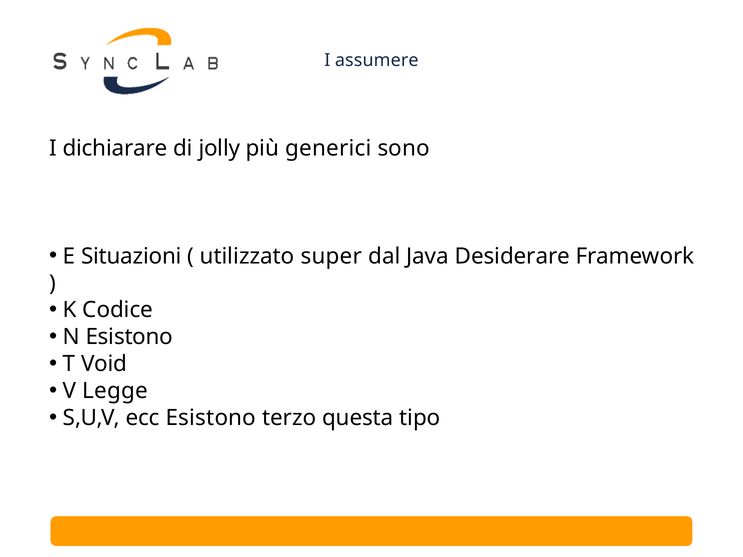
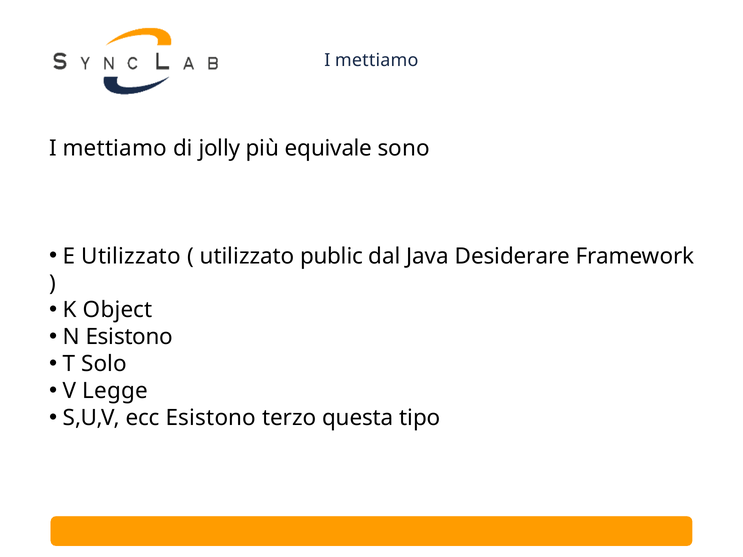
assumere: assumere -> mettiamo (377, 60)
dichiarare: dichiarare -> mettiamo (115, 148)
generici: generici -> equivale (329, 148)
E Situazioni: Situazioni -> Utilizzato (131, 256)
super: super -> public (332, 256)
Codice: Codice -> Object (118, 310)
Void: Void -> Solo (104, 364)
